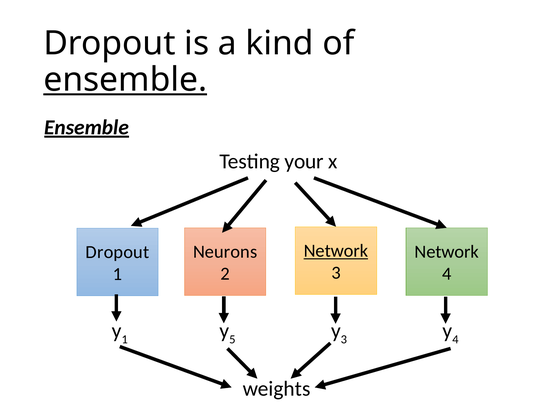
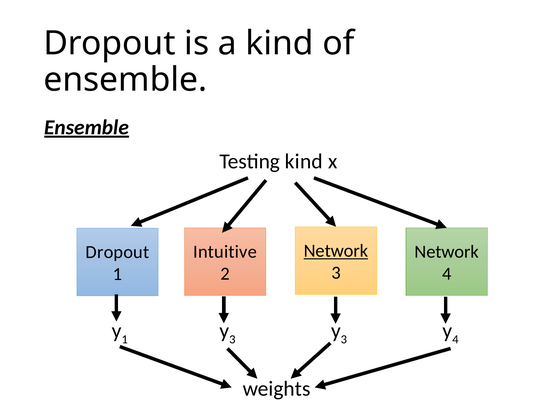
ensemble underline: present -> none (125, 80)
Testing your: your -> kind (304, 161)
Neurons: Neurons -> Intuitive (225, 252)
5: 5 -> 3 (232, 339)
